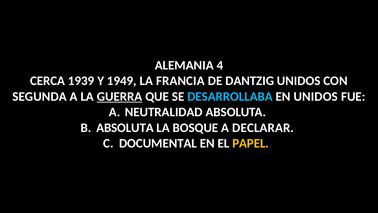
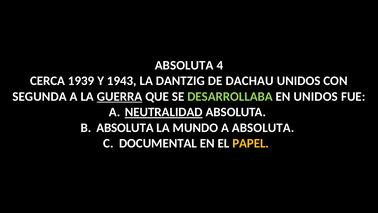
ALEMANIA: ALEMANIA -> ABSOLUTA (184, 65)
1949: 1949 -> 1943 (122, 81)
FRANCIA: FRANCIA -> DANTZIG (180, 81)
DANTZIG: DANTZIG -> DACHAU (250, 81)
DESARROLLABA colour: light blue -> light green (230, 96)
NEUTRALIDAD underline: none -> present (164, 112)
BOSQUE: BOSQUE -> MUNDO (195, 128)
A DECLARAR: DECLARAR -> ABSOLUTA (263, 128)
